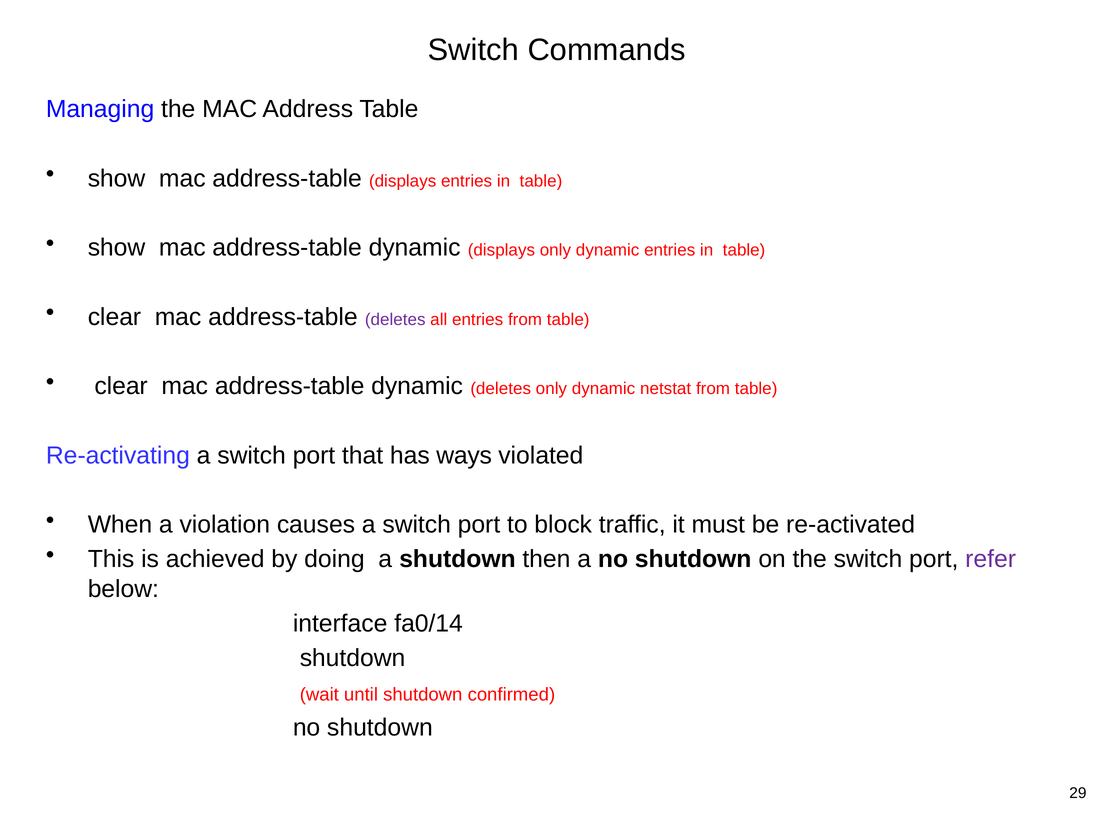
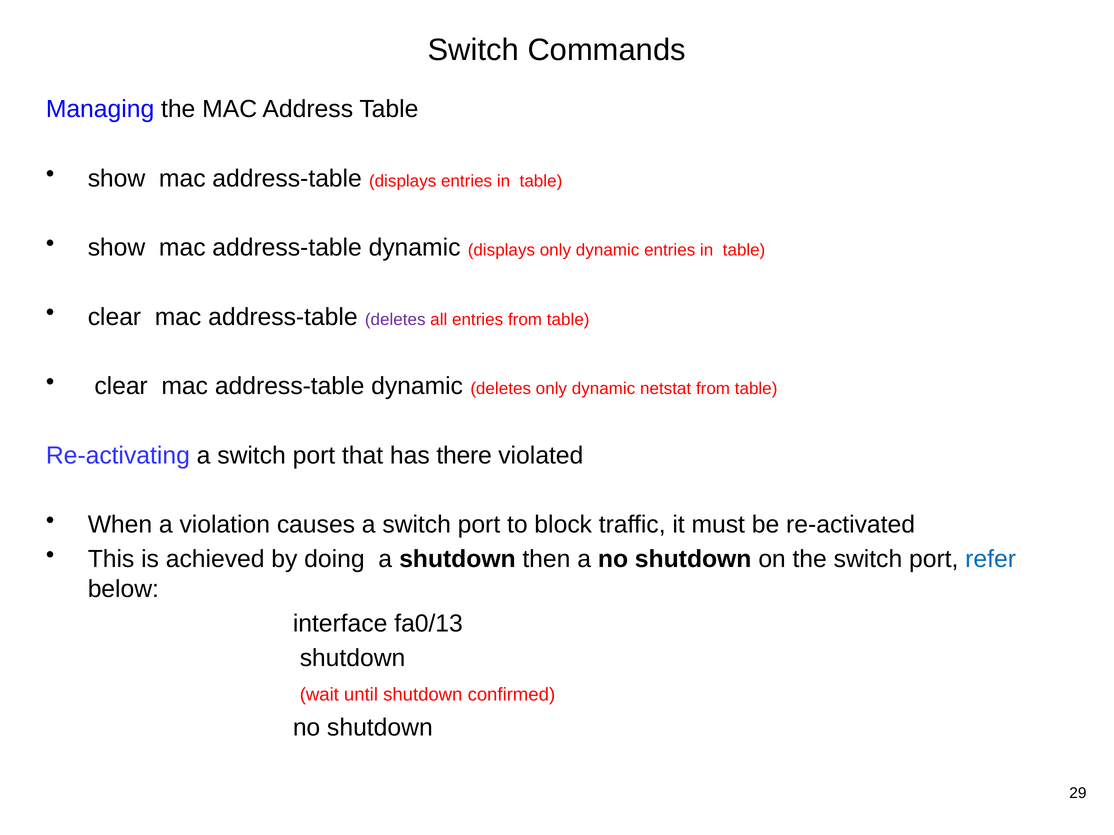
ways: ways -> there (464, 456)
refer colour: purple -> blue (991, 560)
fa0/14: fa0/14 -> fa0/13 (429, 624)
